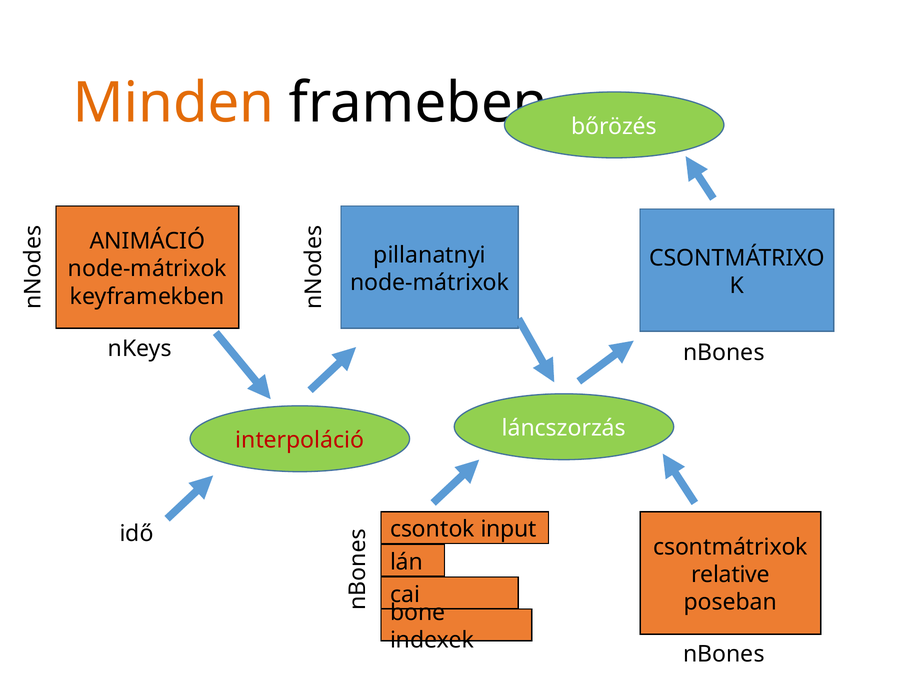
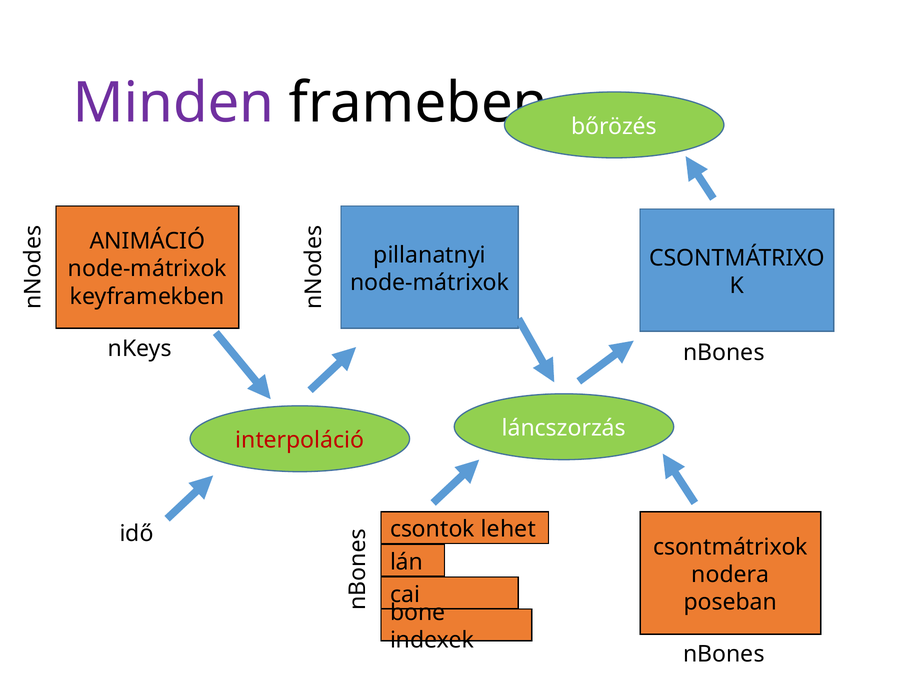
Minden colour: orange -> purple (173, 103)
input: input -> lehet (508, 529)
relative: relative -> nodera (730, 574)
